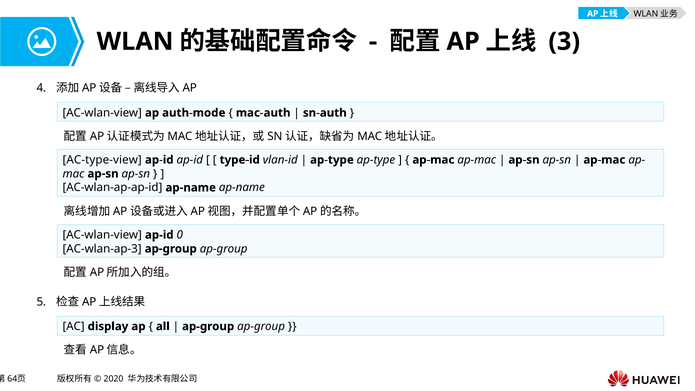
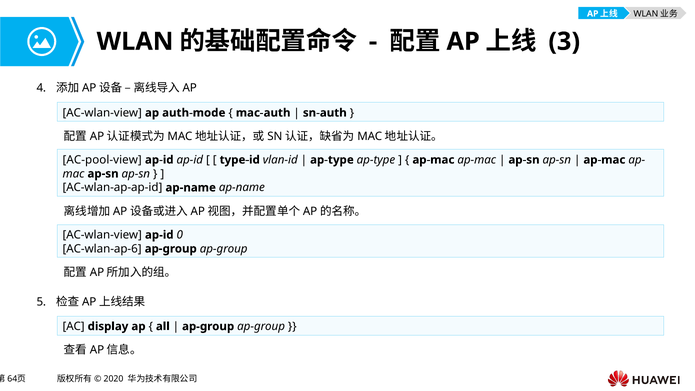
AC-type-view: AC-type-view -> AC-pool-view (102, 160)
AC-wlan-ap-3: AC-wlan-ap-3 -> AC-wlan-ap-6 (102, 249)
